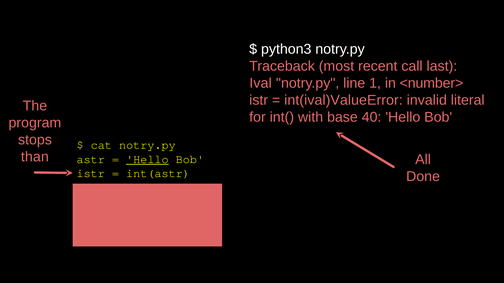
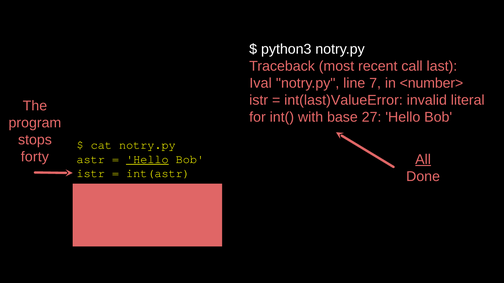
1: 1 -> 7 (375, 83)
int(ival)ValueError: int(ival)ValueError -> int(last)ValueError (344, 100)
40: 40 -> 27 (372, 117)
than: than -> forty (35, 157)
All underline: none -> present (423, 160)
